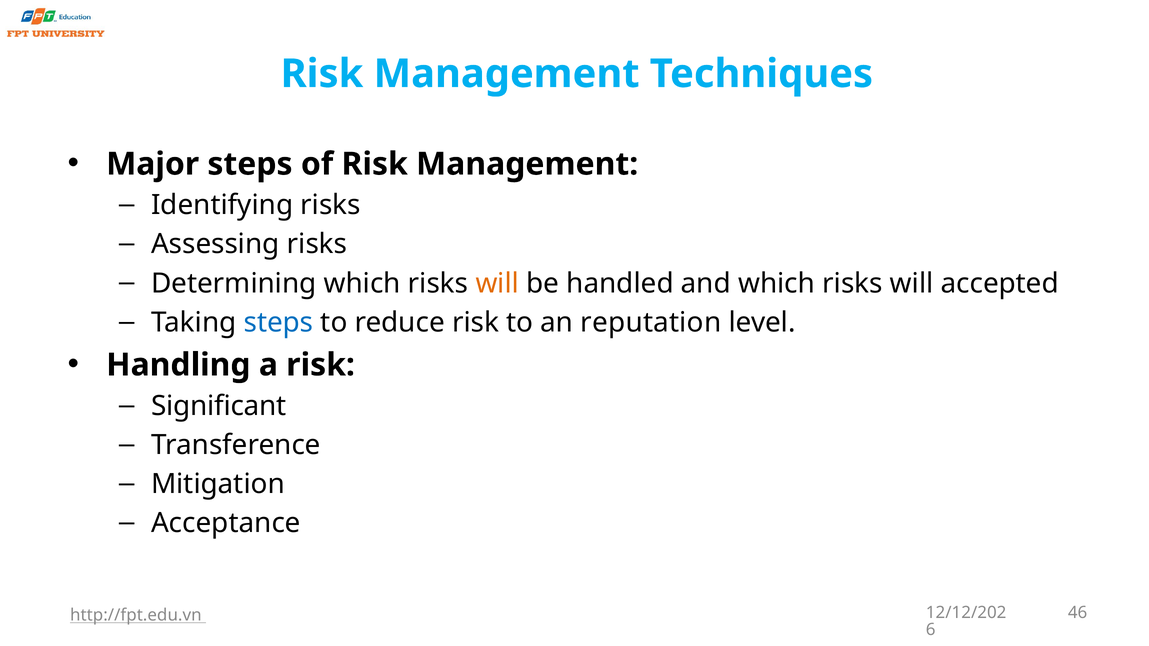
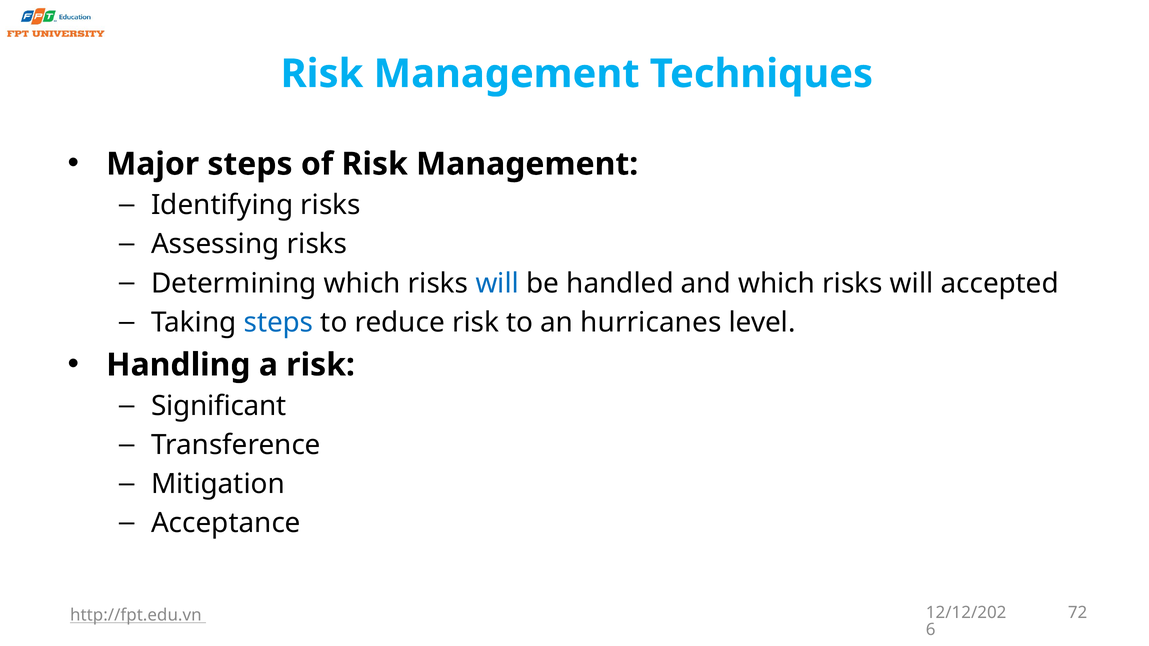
will colour: orange -> blue (497, 283)
reputation: reputation -> hurricanes (651, 322)
46: 46 -> 72 (1078, 613)
